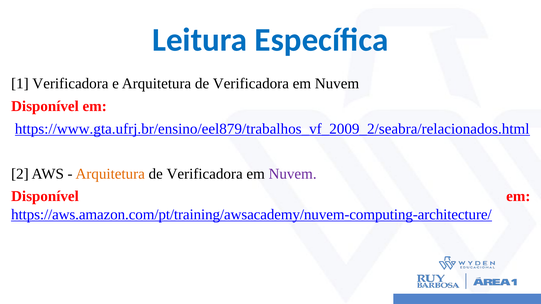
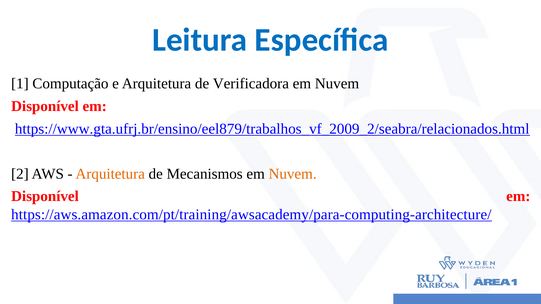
1 Verificadora: Verificadora -> Computação (70, 84)
Verificadora: Verificadora -> Mecanismos (205, 174)
Nuvem colour: purple -> orange (293, 174)
https://aws.amazon.com/pt/training/awsacademy/nuvem-computing-architecture/: https://aws.amazon.com/pt/training/awsacademy/nuvem-computing-architecture/ -> https://aws.amazon.com/pt/training/awsacademy/para-computing-architecture/ (251, 215)
